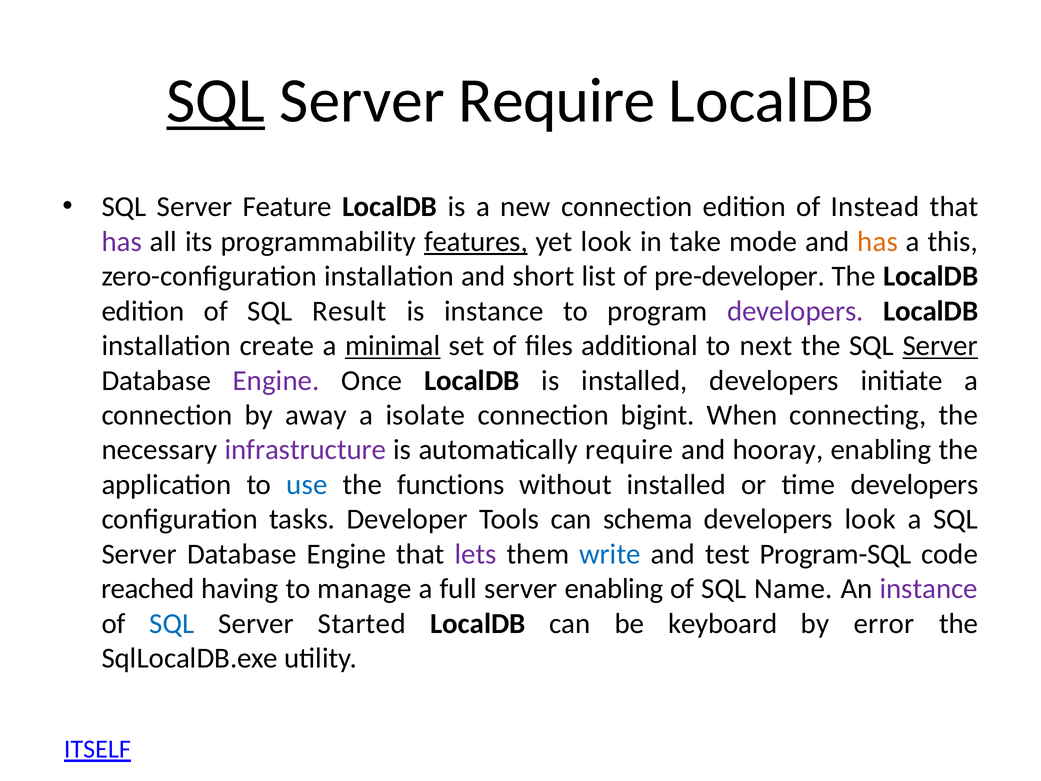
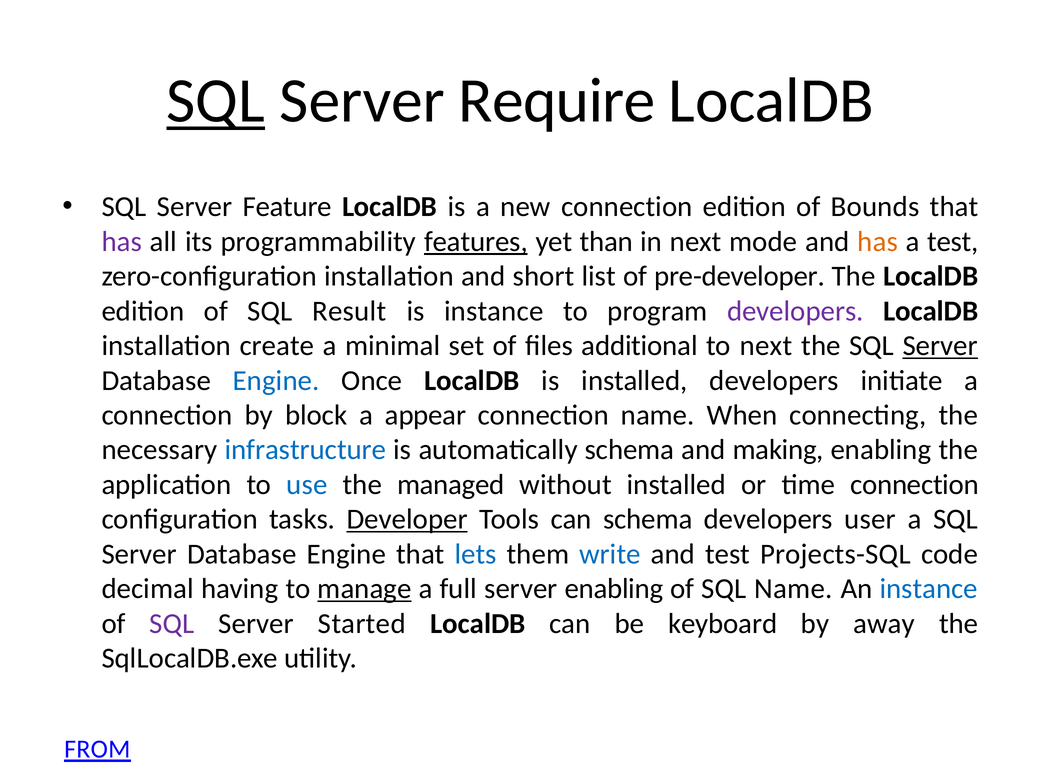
Instead: Instead -> Bounds (875, 207)
yet look: look -> than (606, 241)
in take: take -> next (696, 241)
a this: this -> test (953, 241)
minimal underline: present -> none (393, 346)
Engine colour: purple -> blue (276, 380)
away: away -> block (316, 415)
isolate: isolate -> appear (426, 415)
connection bigint: bigint -> name (658, 415)
infrastructure colour: purple -> blue (305, 450)
automatically require: require -> schema (629, 450)
hooray: hooray -> making (778, 450)
functions: functions -> managed (451, 484)
time developers: developers -> connection (915, 484)
Developer underline: none -> present (407, 519)
developers look: look -> user (870, 519)
lets colour: purple -> blue (476, 554)
Program-SQL: Program-SQL -> Projects-SQL (835, 554)
reached: reached -> decimal (148, 589)
manage underline: none -> present (364, 589)
instance colour: purple -> blue (929, 589)
SQL colour: blue -> purple (172, 623)
error: error -> away (884, 623)
ITSELF: ITSELF -> FROM (97, 749)
